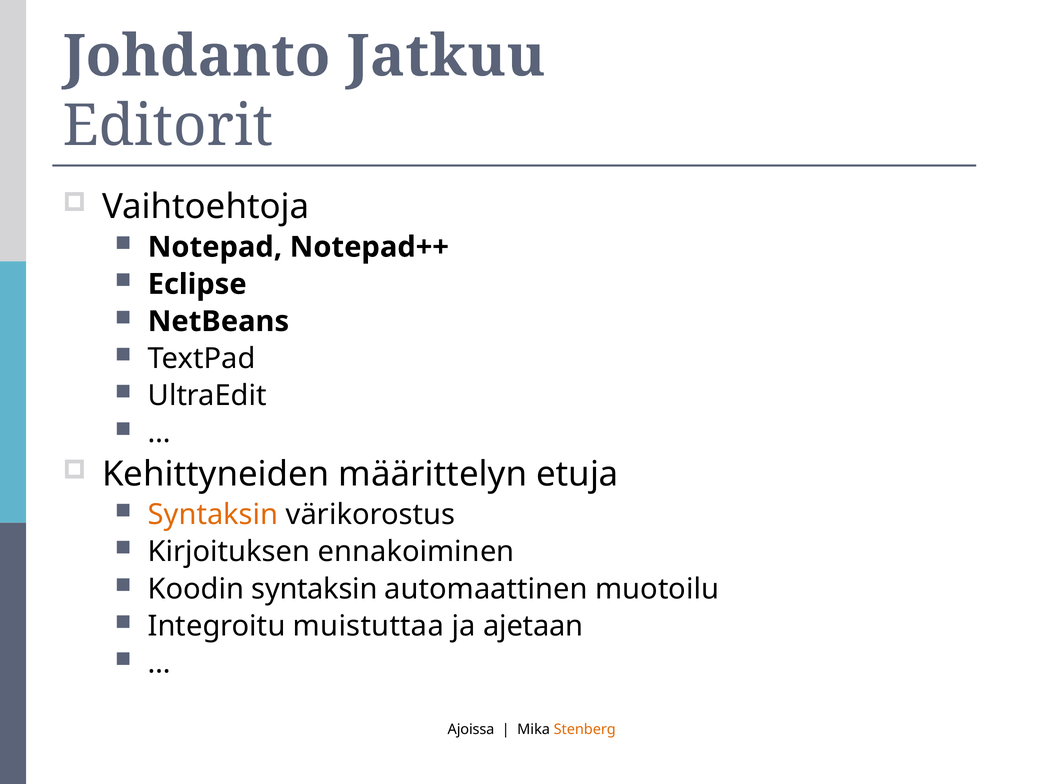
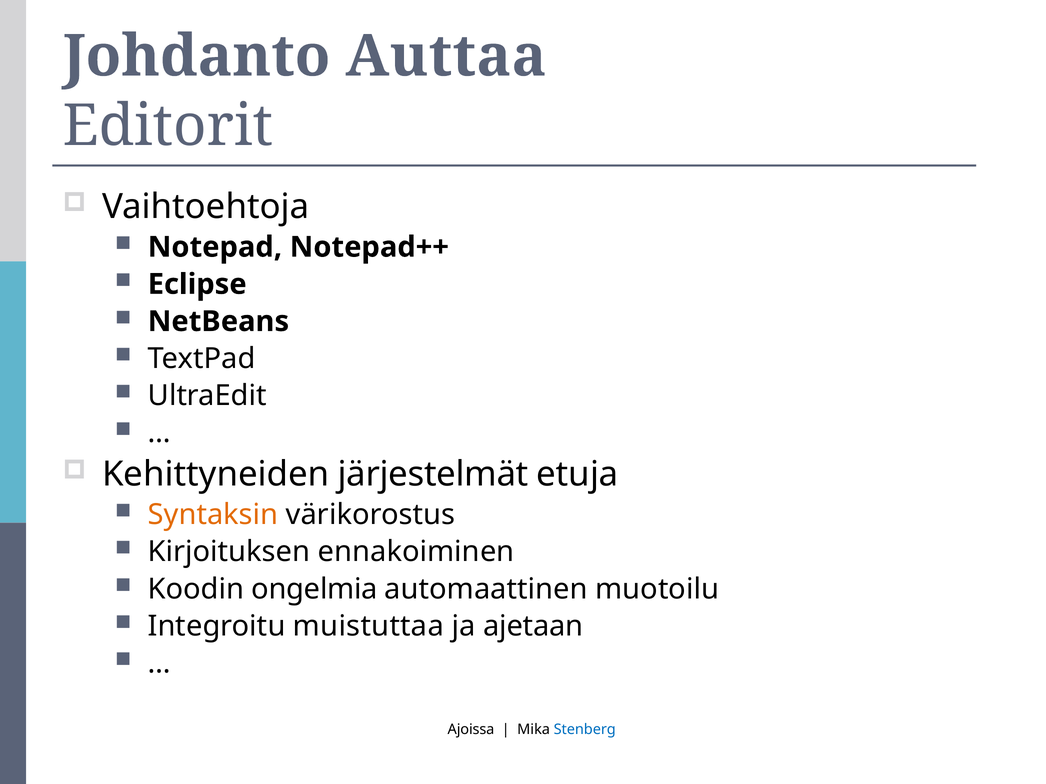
Jatkuu: Jatkuu -> Auttaa (446, 56)
määrittelyn: määrittelyn -> järjestelmät (433, 475)
Koodin syntaksin: syntaksin -> ongelmia (314, 589)
Stenberg colour: orange -> blue (585, 730)
